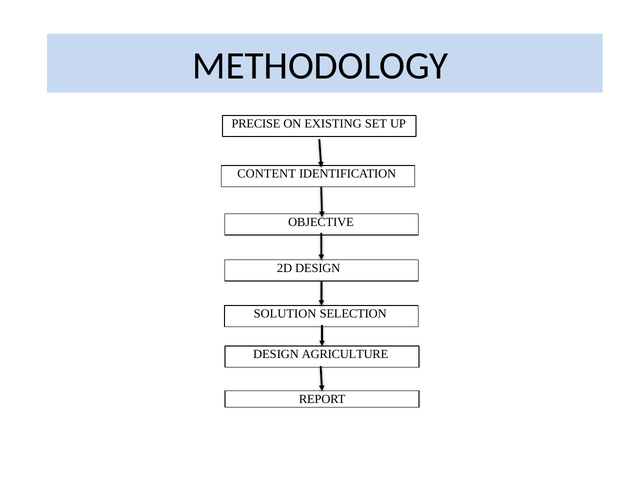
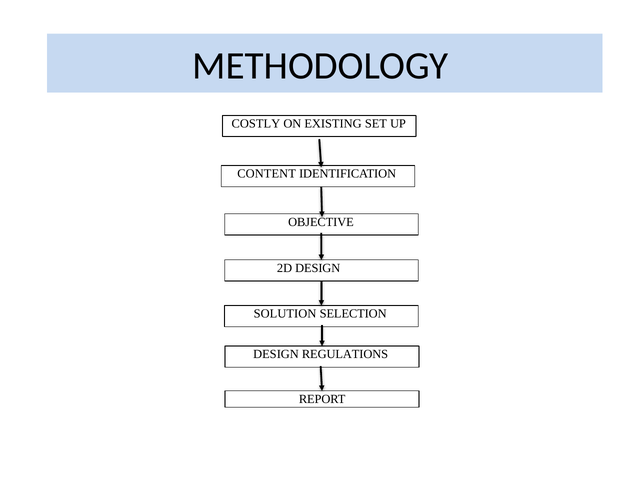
PRECISE: PRECISE -> COSTLY (256, 124)
AGRICULTURE: AGRICULTURE -> REGULATIONS (345, 355)
